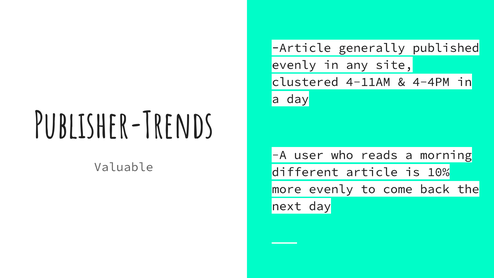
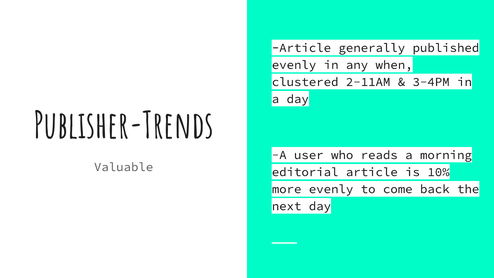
site: site -> when (394, 65)
4-11AM: 4-11AM -> 2-11AM (368, 82)
4-4PM: 4-4PM -> 3-4PM (431, 82)
different: different -> editorial (305, 172)
